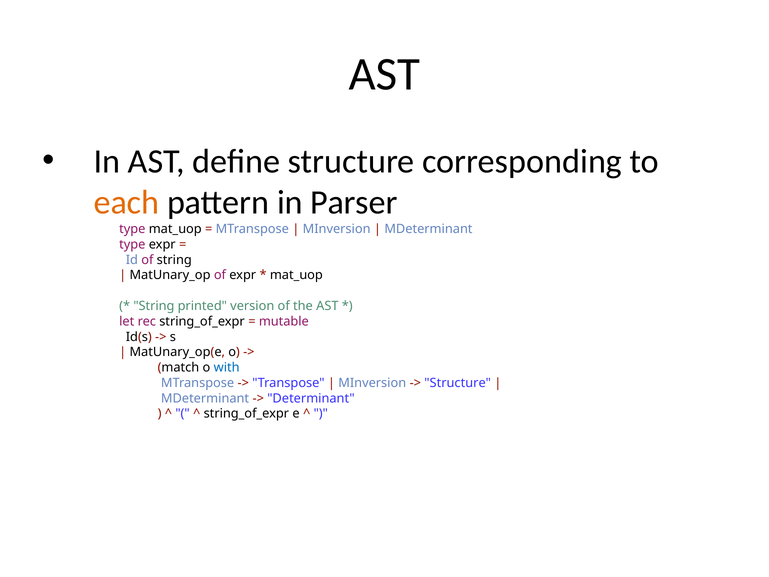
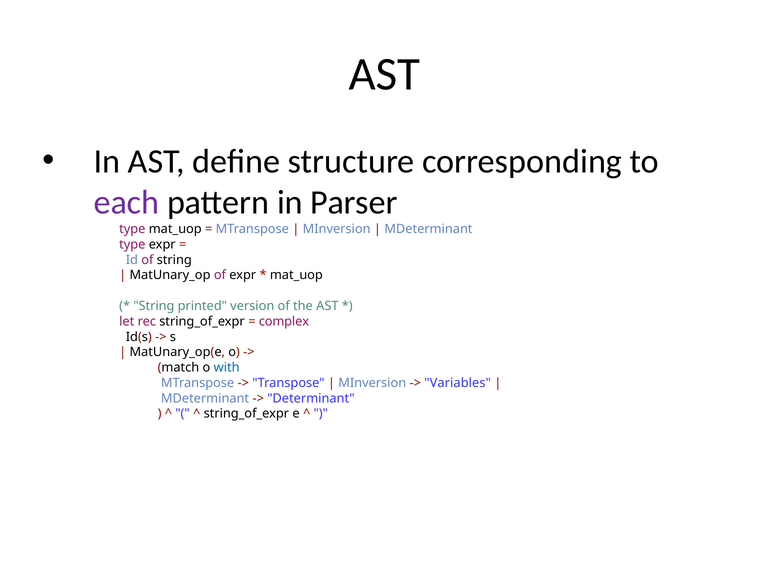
each colour: orange -> purple (126, 202)
mutable: mutable -> complex (284, 321)
Structure: Structure -> Variables (458, 383)
